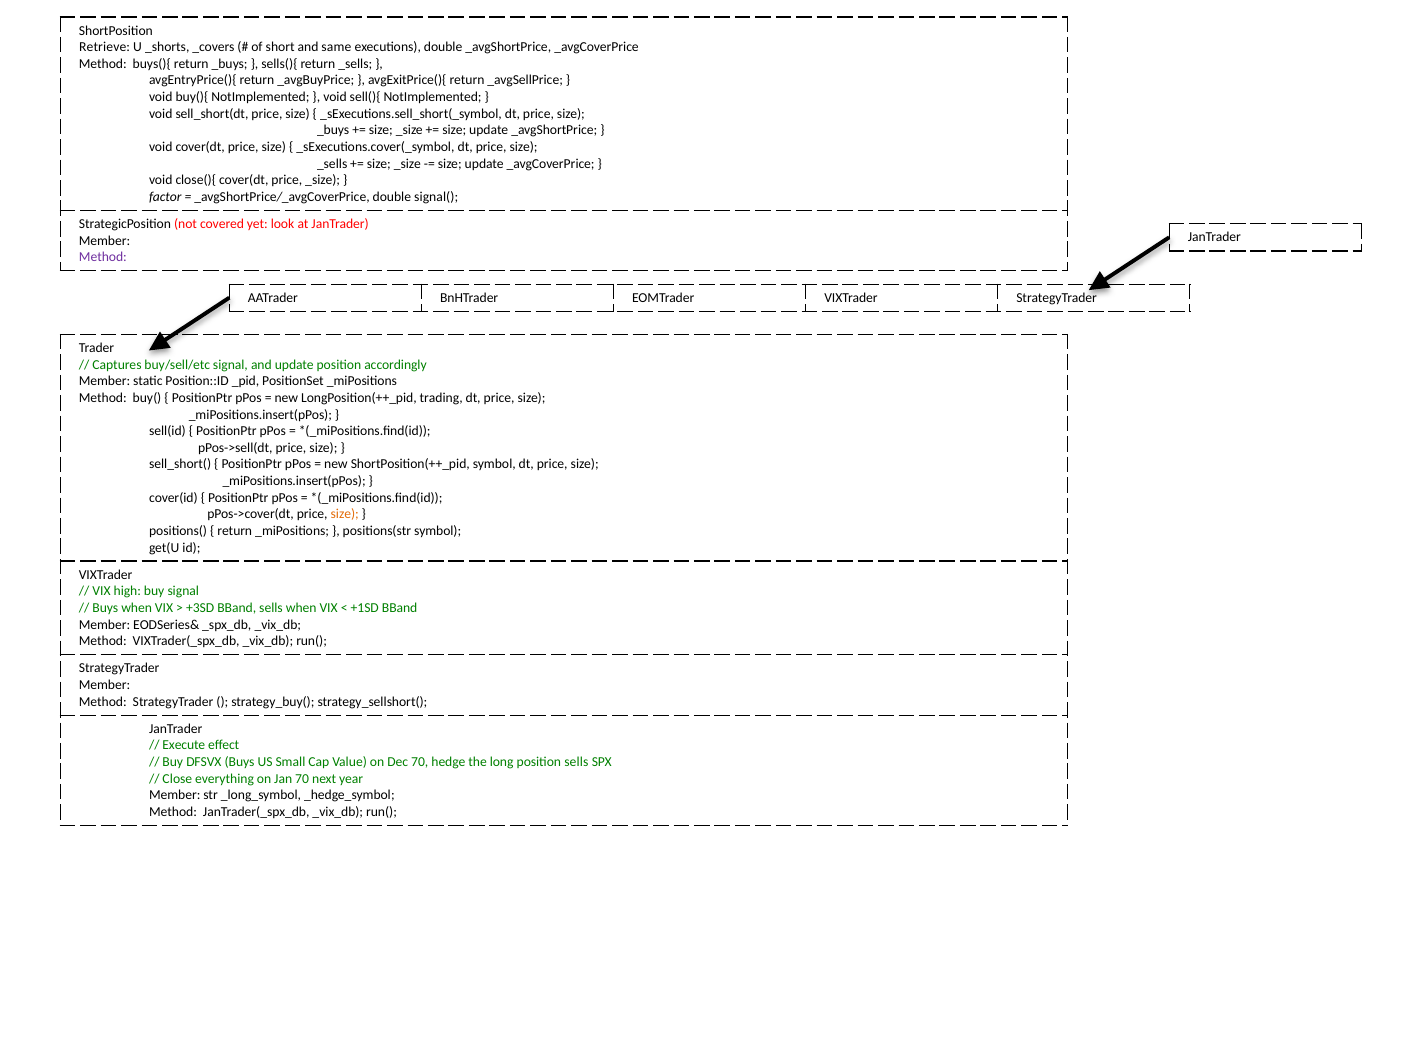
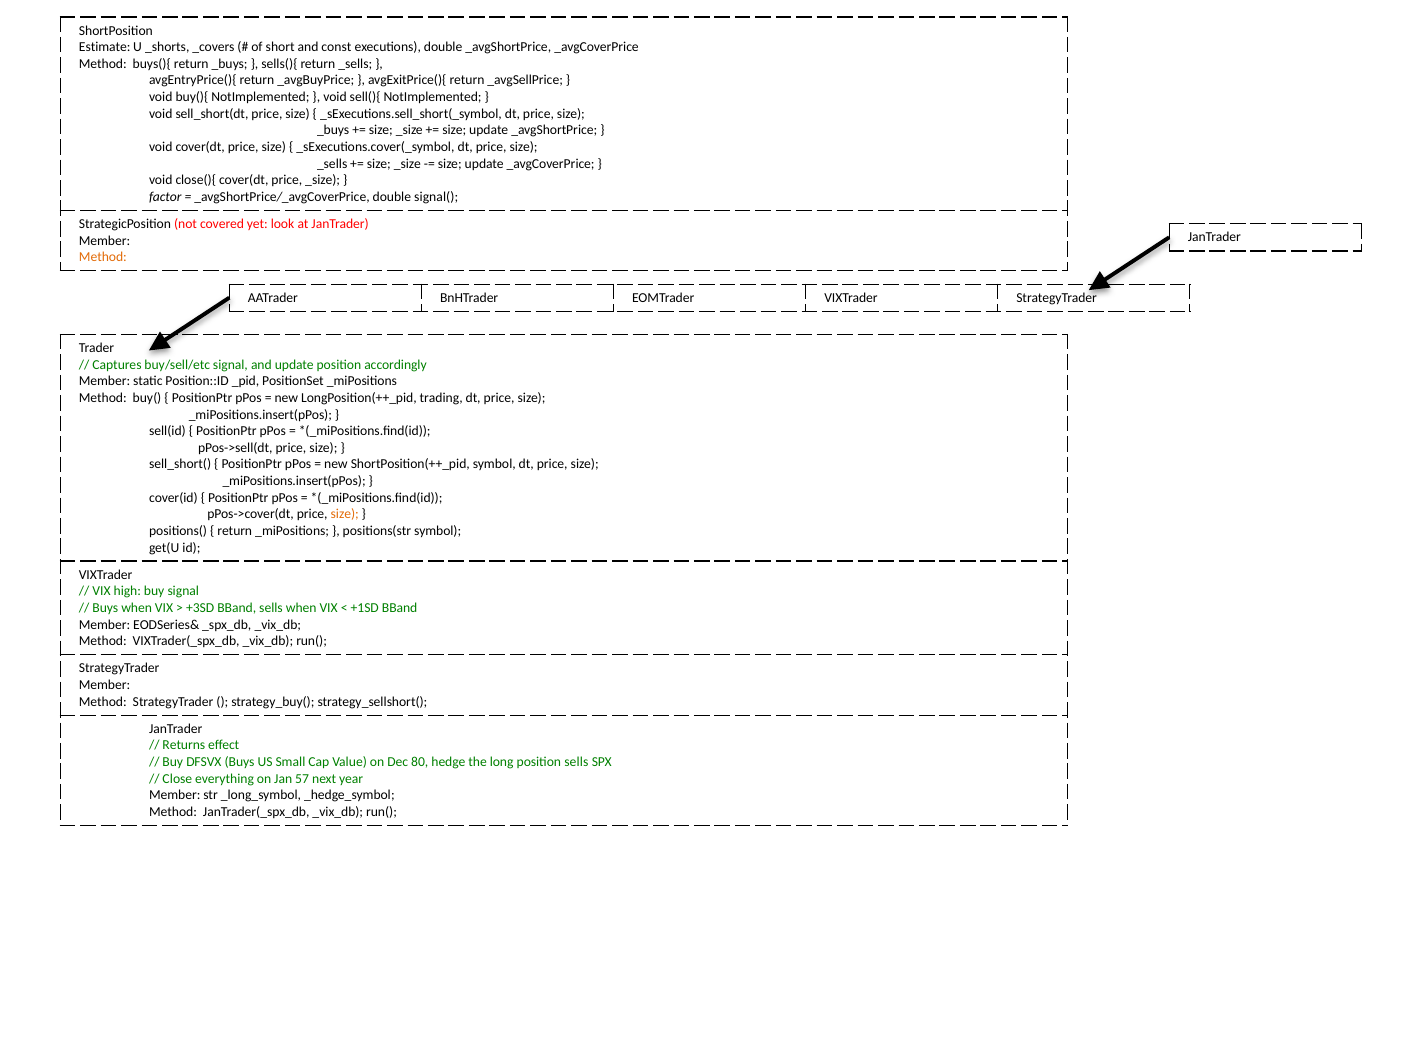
Retrieve: Retrieve -> Estimate (105, 47)
same: same -> const (336, 47)
Method colour: purple -> orange (103, 257)
Execute: Execute -> Returns (184, 746)
Dec 70: 70 -> 80 (420, 762)
Jan 70: 70 -> 57 (302, 779)
